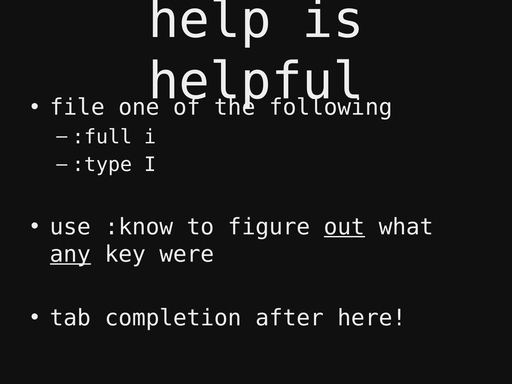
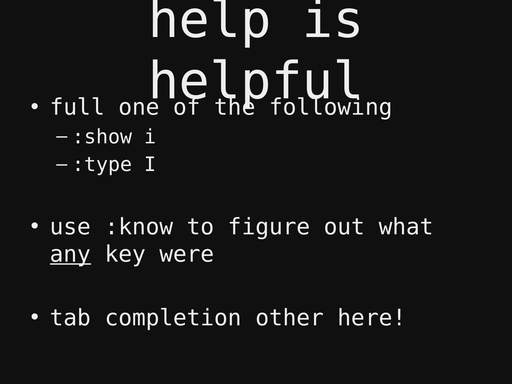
file: file -> full (77, 107)
:full: :full -> :show (102, 137)
out underline: present -> none (344, 227)
after: after -> other (290, 318)
